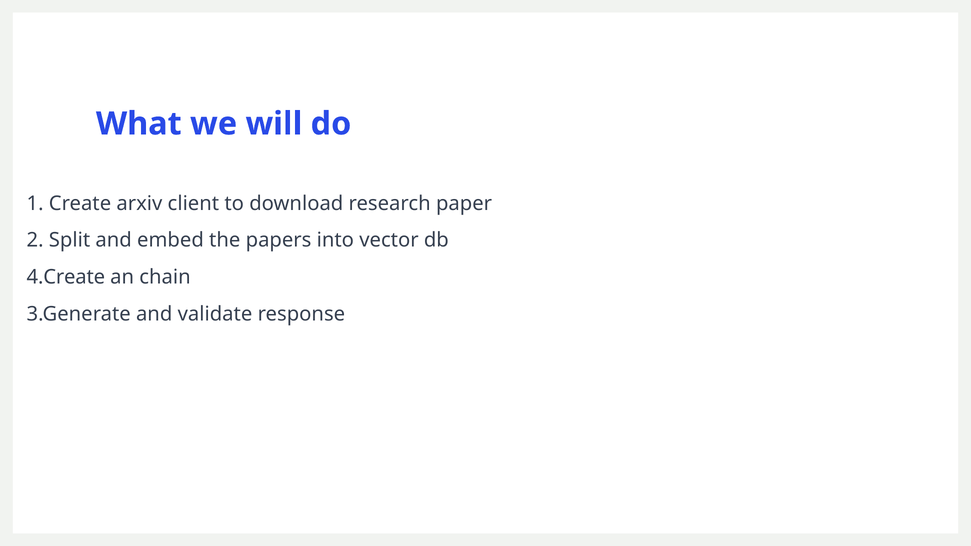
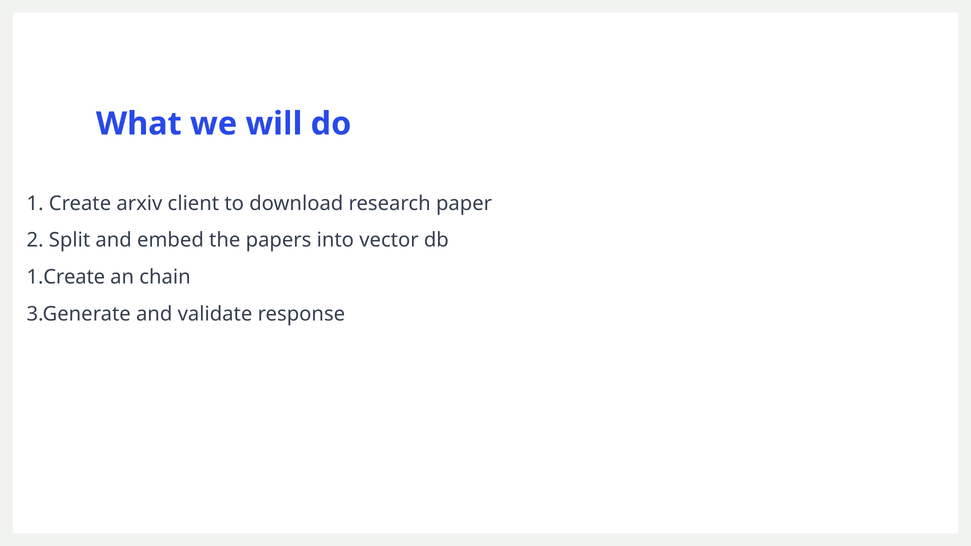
4.Create: 4.Create -> 1.Create (66, 277)
